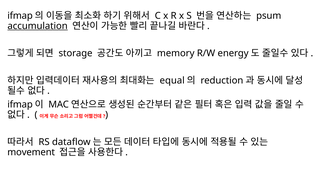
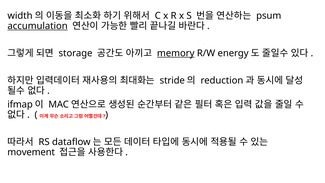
ifmap: ifmap -> width (20, 16)
memory underline: none -> present (176, 53)
equal: equal -> stride (172, 80)
